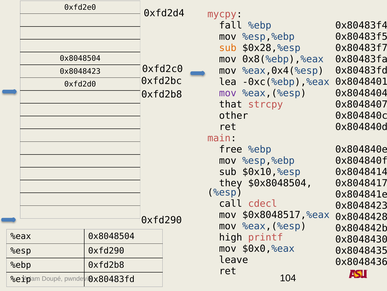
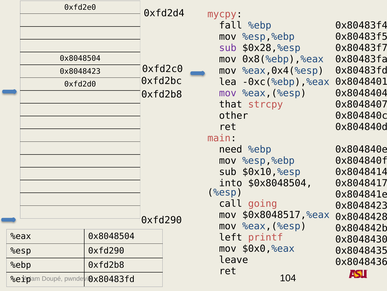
sub colour: orange -> purple (228, 48)
free: free -> need (231, 149)
they: they -> into (231, 183)
cdecl: cdecl -> going (263, 203)
high: high -> left (231, 237)
